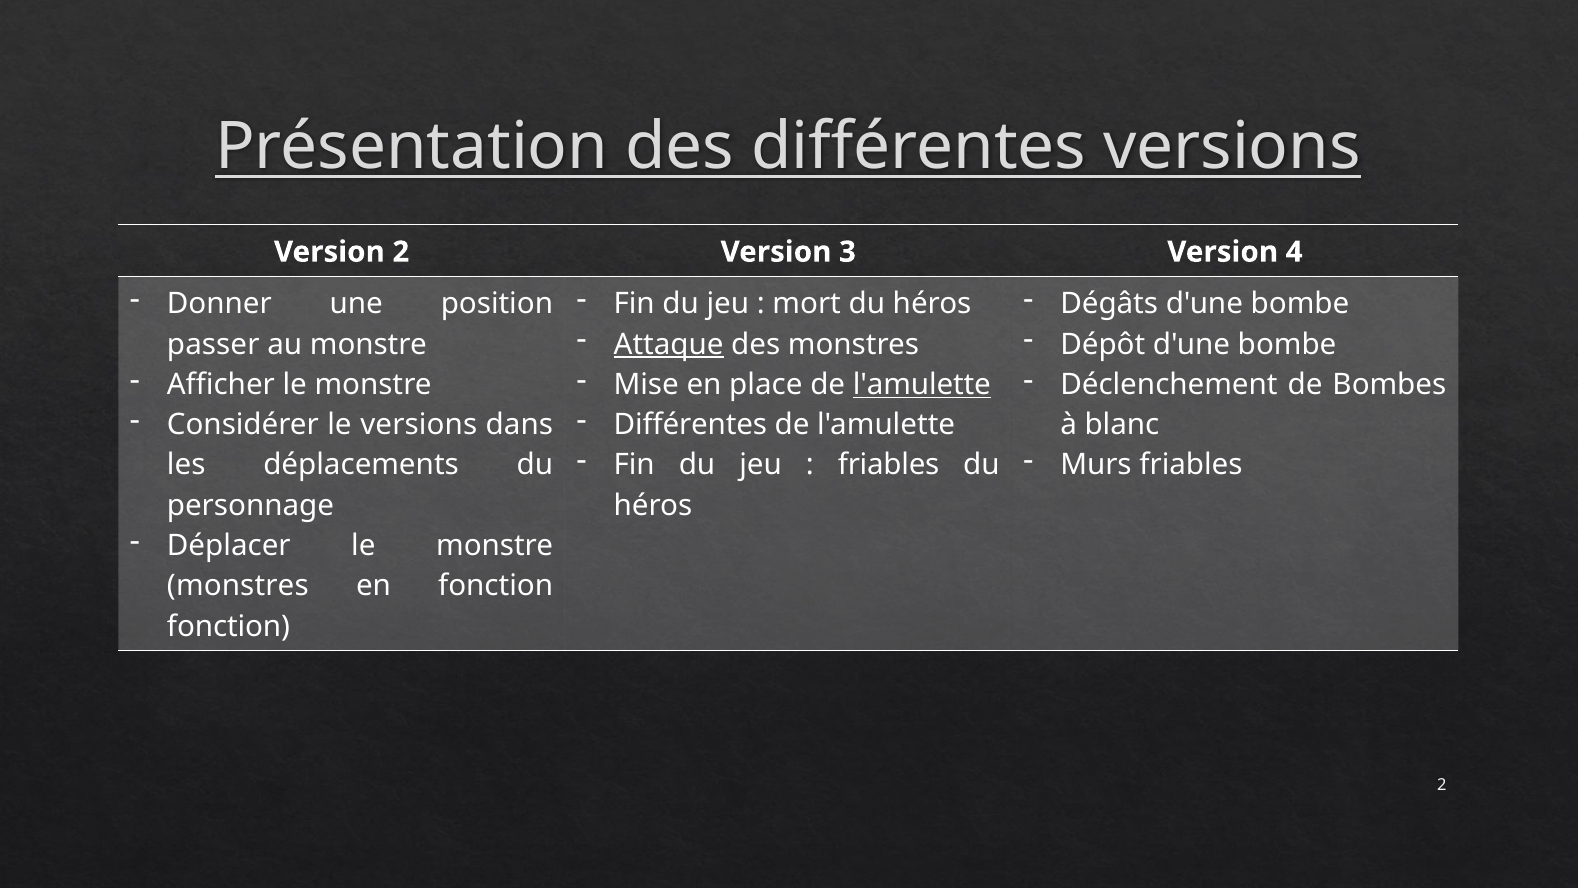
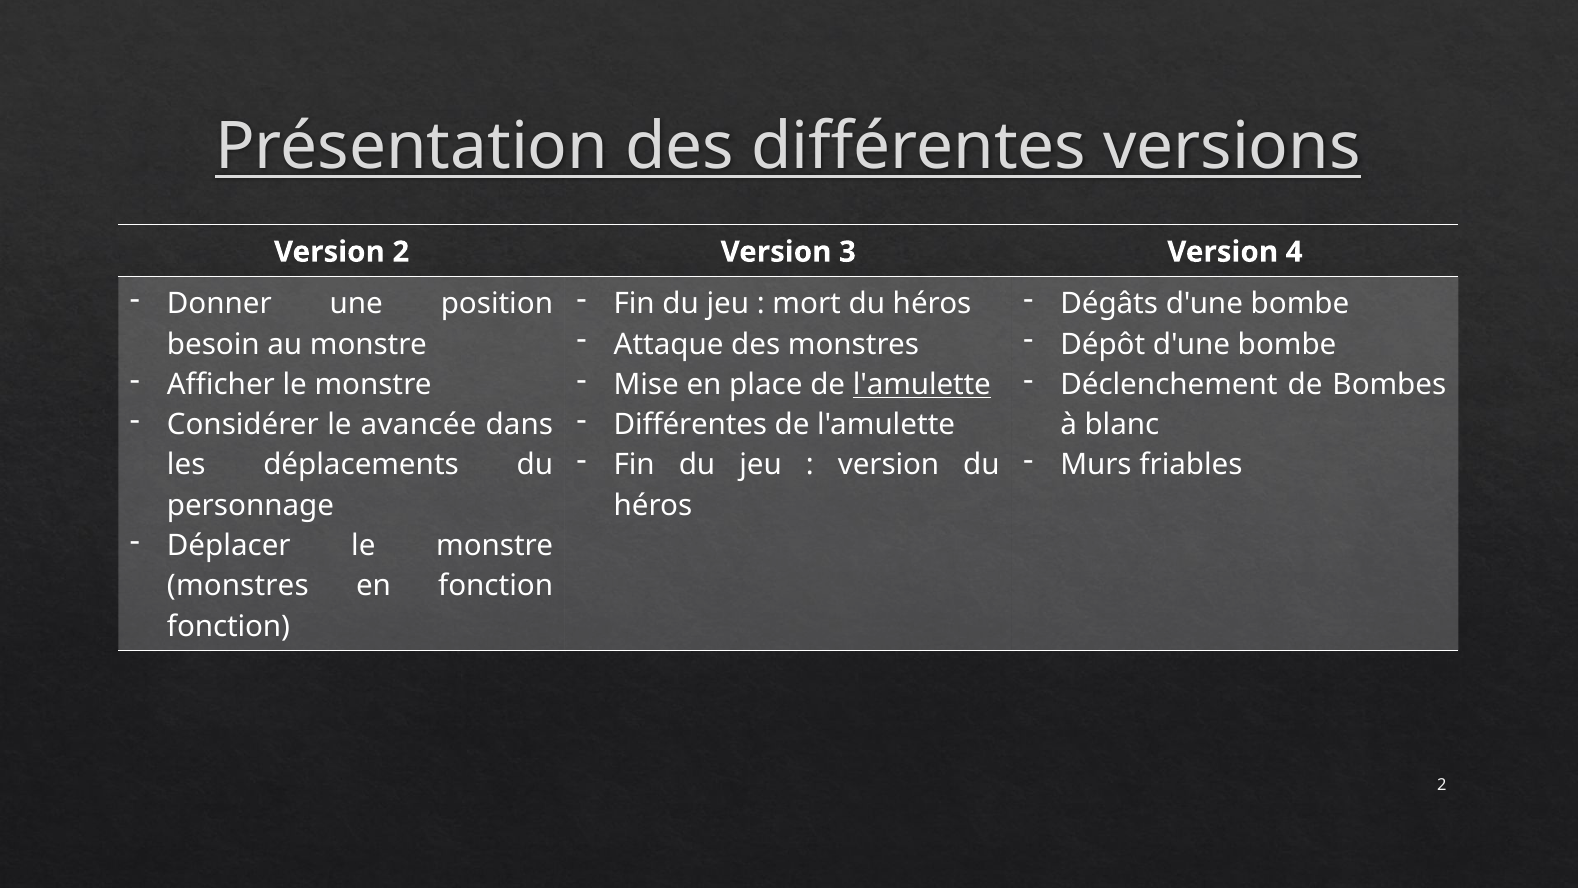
Attaque underline: present -> none (669, 344)
passer: passer -> besoin (213, 344)
le versions: versions -> avancée (419, 425)
friables: friables -> version (889, 465)
